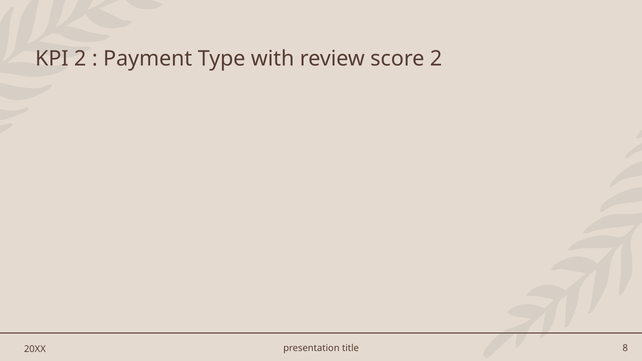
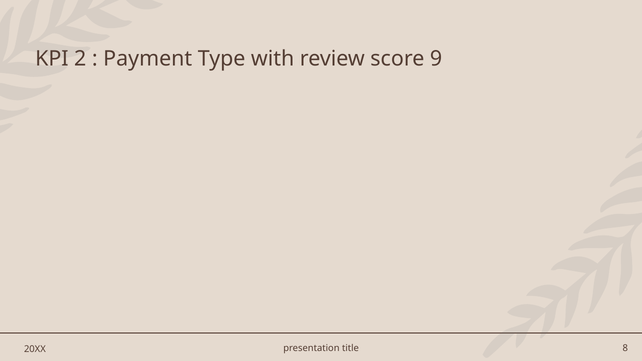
score 2: 2 -> 9 (436, 59)
